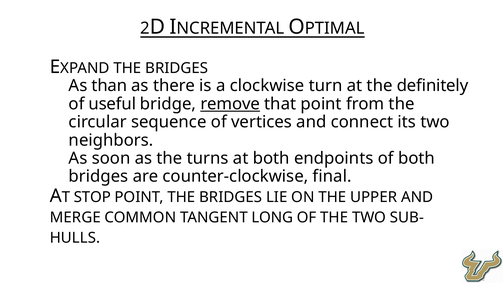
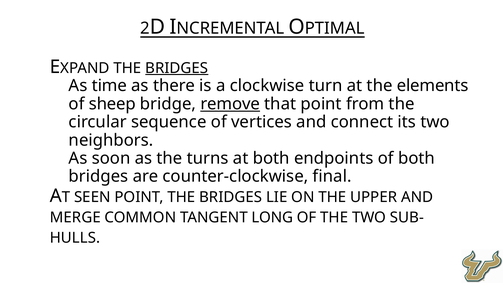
BRIDGES underline: none -> present (177, 68)
than: than -> time (109, 86)
definitely: definitely -> elements (433, 86)
useful: useful -> sheep (112, 104)
STOP: STOP -> SEEN (92, 197)
